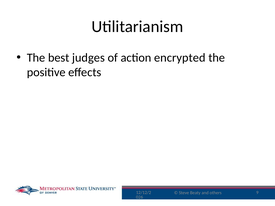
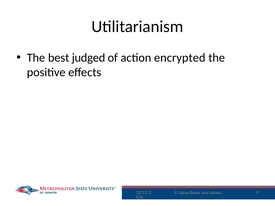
judges: judges -> judged (89, 58)
